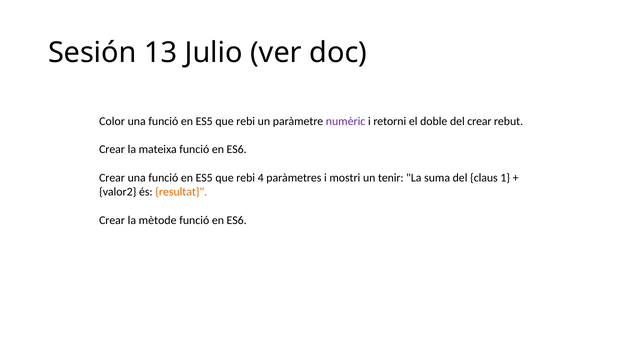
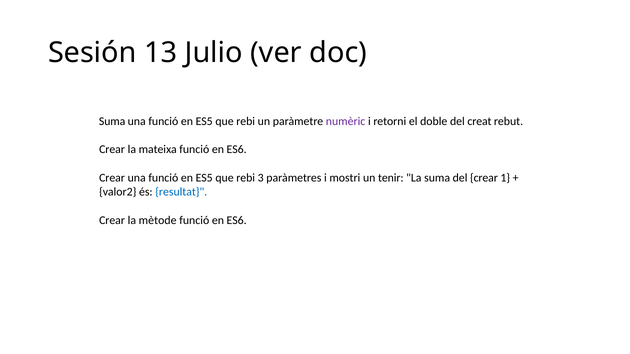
Color: Color -> Suma (112, 121)
del crear: crear -> creat (479, 121)
4: 4 -> 3 (261, 178)
del claus: claus -> crear (484, 178)
resultat colour: orange -> blue (181, 192)
